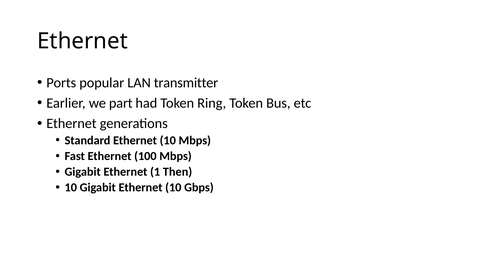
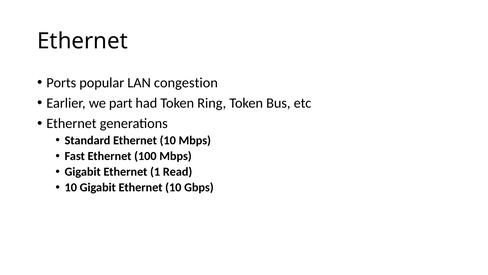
transmitter: transmitter -> congestion (186, 82)
Then: Then -> Read (178, 172)
